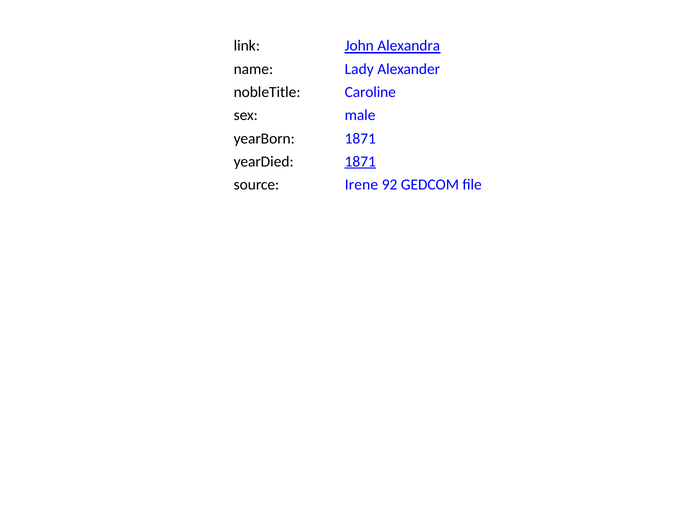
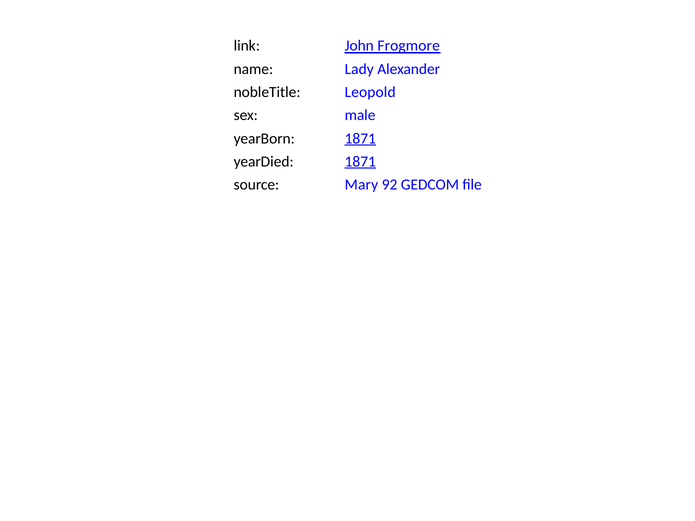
Alexandra: Alexandra -> Frogmore (409, 46)
Caroline: Caroline -> Leopold (370, 92)
1871 underline: none -> present (360, 138)
Irene: Irene -> Mary (361, 185)
